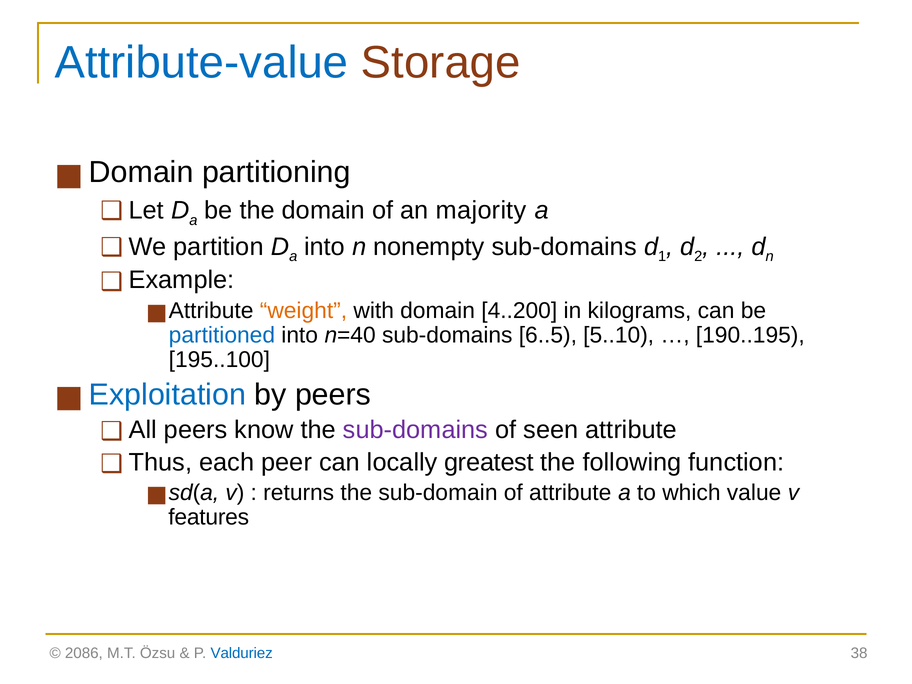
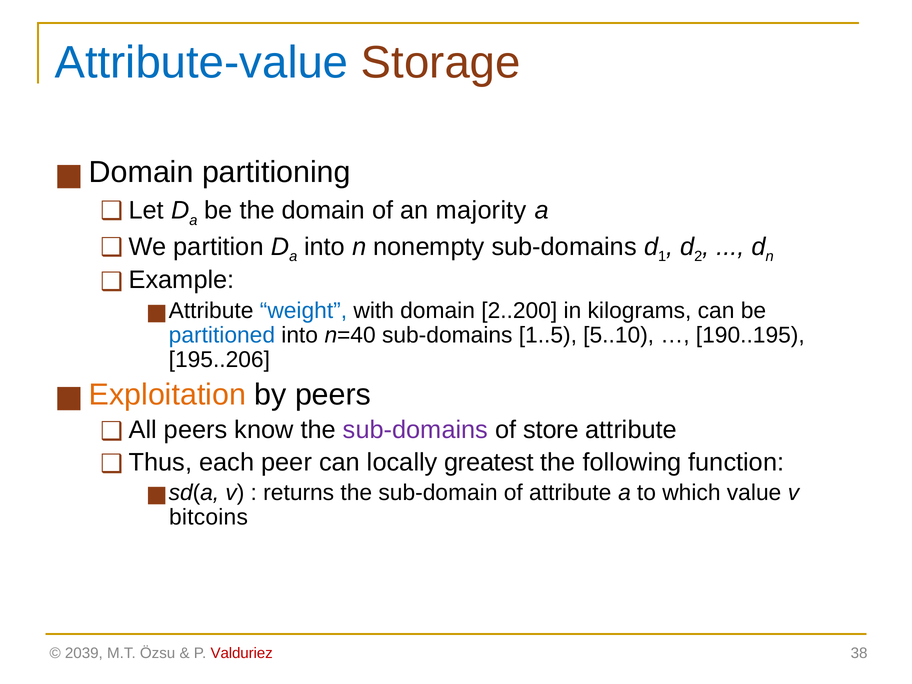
weight colour: orange -> blue (303, 311)
4..200: 4..200 -> 2..200 (519, 311)
6..5: 6..5 -> 1..5 (548, 335)
195..100: 195..100 -> 195..206 (219, 360)
Exploitation colour: blue -> orange (167, 395)
seen: seen -> store (551, 430)
features: features -> bitcoins (208, 517)
2086: 2086 -> 2039 (84, 653)
Valduriez colour: blue -> red (242, 653)
